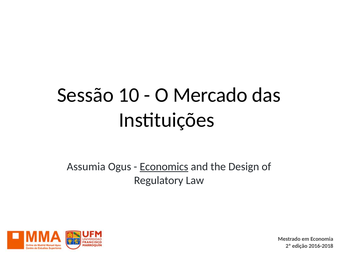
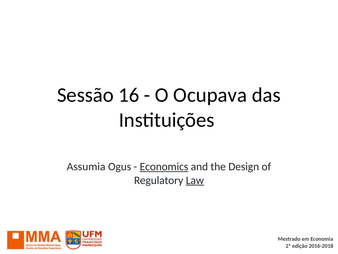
10: 10 -> 16 (129, 95)
Mercado: Mercado -> Ocupava (210, 95)
Law underline: none -> present (195, 180)
